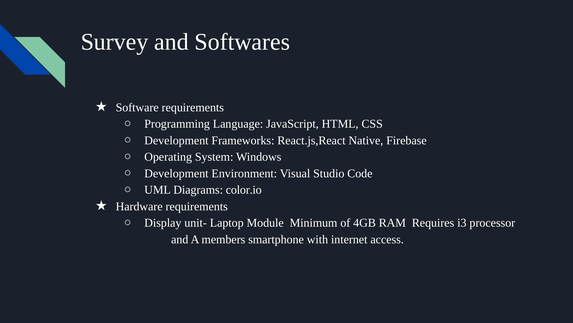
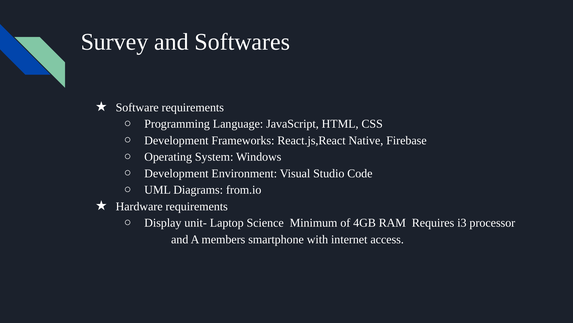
color.io: color.io -> from.io (244, 190)
Module: Module -> Science (265, 223)
